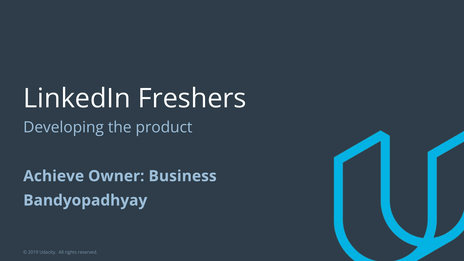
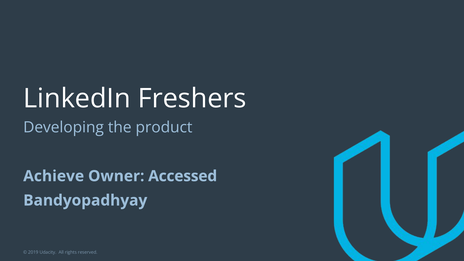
Business: Business -> Accessed (183, 176)
